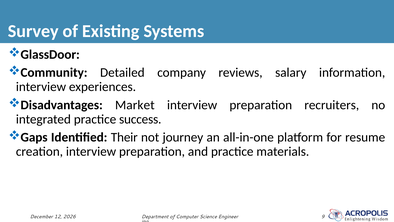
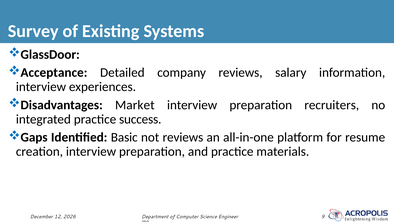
Community: Community -> Acceptance (54, 72)
Their: Their -> Basic (124, 137)
not journey: journey -> reviews (183, 137)
